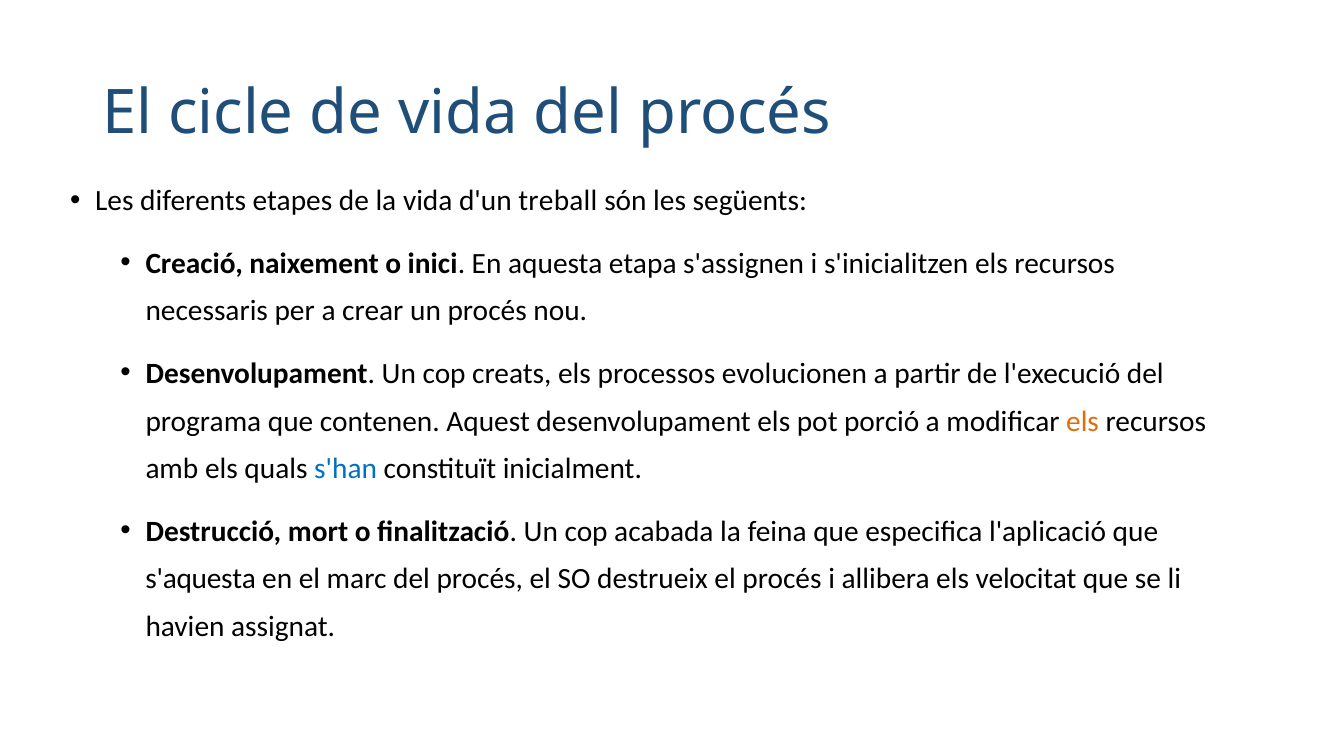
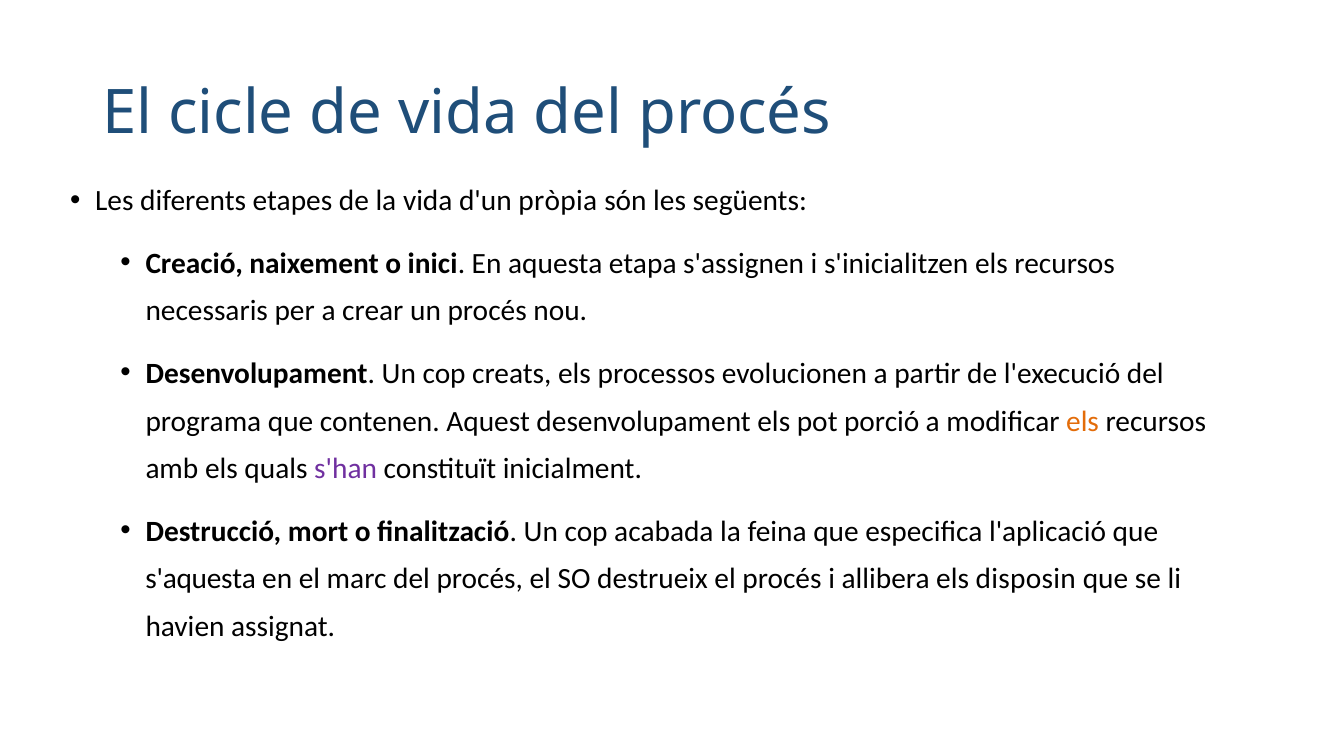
treball: treball -> pròpia (558, 201)
s'han colour: blue -> purple (346, 469)
velocitat: velocitat -> disposin (1026, 579)
